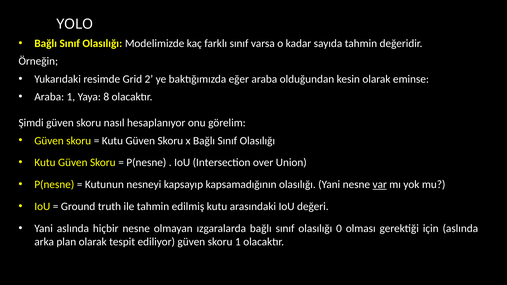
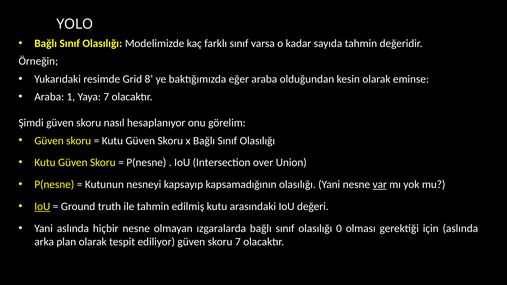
2: 2 -> 8 (149, 79)
Yaya 8: 8 -> 7 (106, 97)
IoU underline: none -> present (42, 207)
skoru 1: 1 -> 7 (238, 242)
